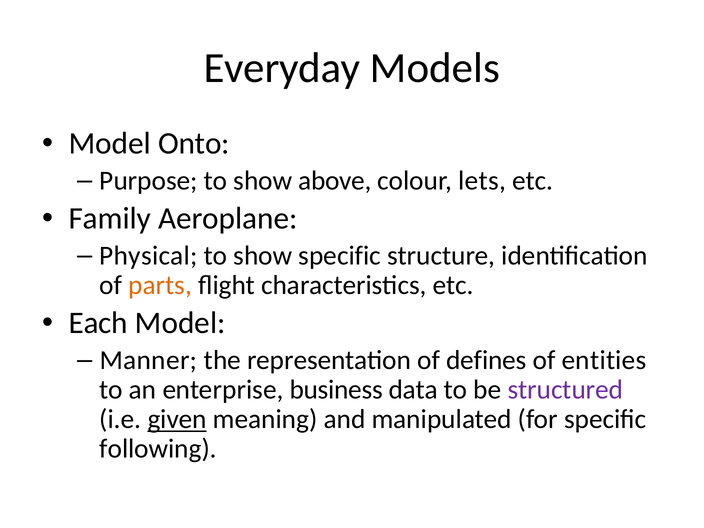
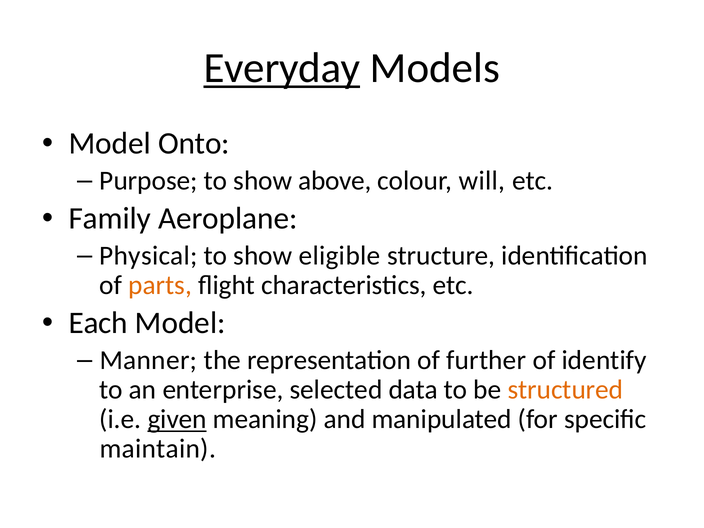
Everyday underline: none -> present (282, 68)
lets: lets -> will (482, 181)
show specific: specific -> eligible (340, 256)
defines: defines -> further (486, 360)
entities: entities -> identify (604, 360)
business: business -> selected (336, 390)
structured colour: purple -> orange (565, 390)
following: following -> maintain (158, 449)
